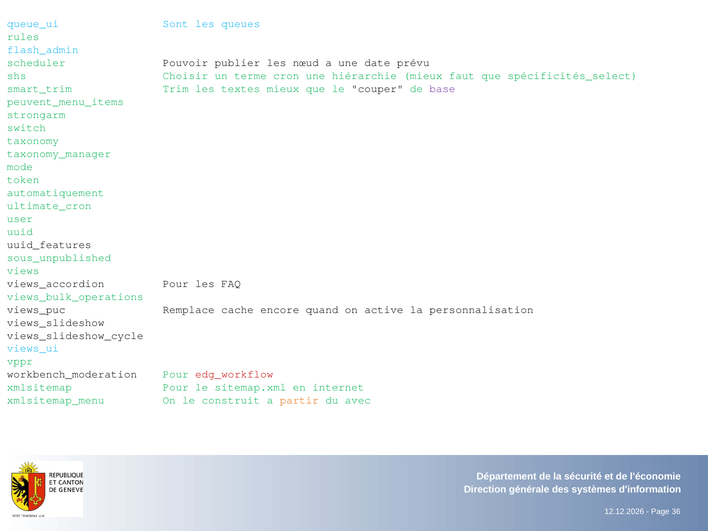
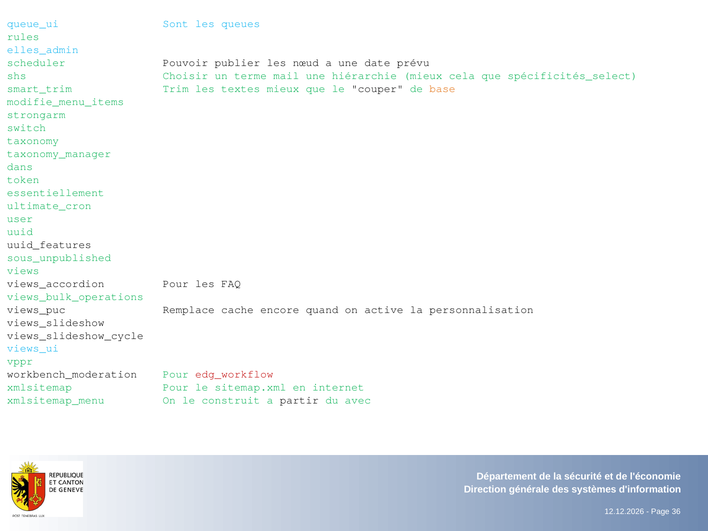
flash_admin: flash_admin -> elles_admin (43, 50)
cron: cron -> mail (286, 76)
faut: faut -> cela (462, 76)
base colour: purple -> orange (442, 89)
peuvent_menu_items: peuvent_menu_items -> modifie_menu_items (65, 102)
mode: mode -> dans (20, 167)
automatiquement: automatiquement -> essentiellement (56, 193)
partir colour: orange -> black (299, 400)
